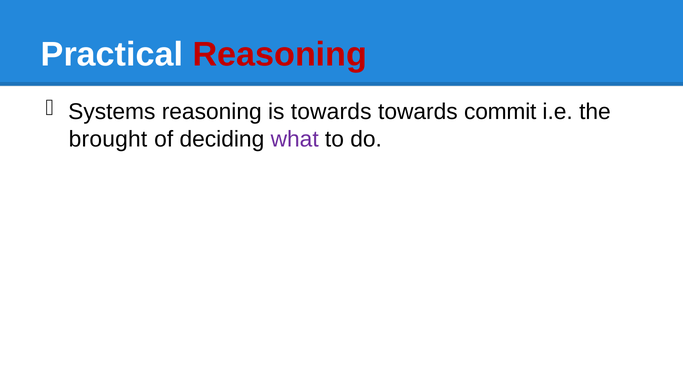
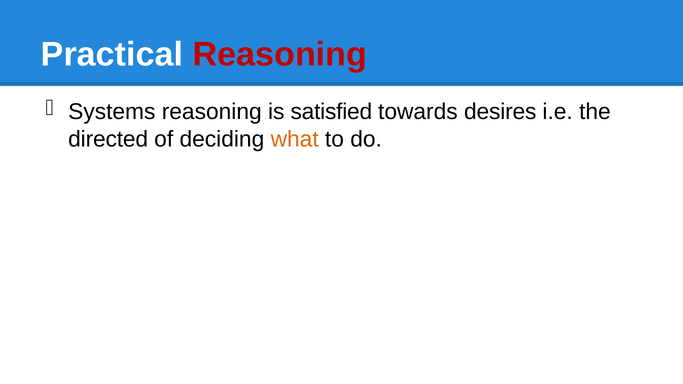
is towards: towards -> satisfied (331, 112)
commit: commit -> desires (500, 112)
brought: brought -> directed (108, 139)
what colour: purple -> orange (295, 139)
